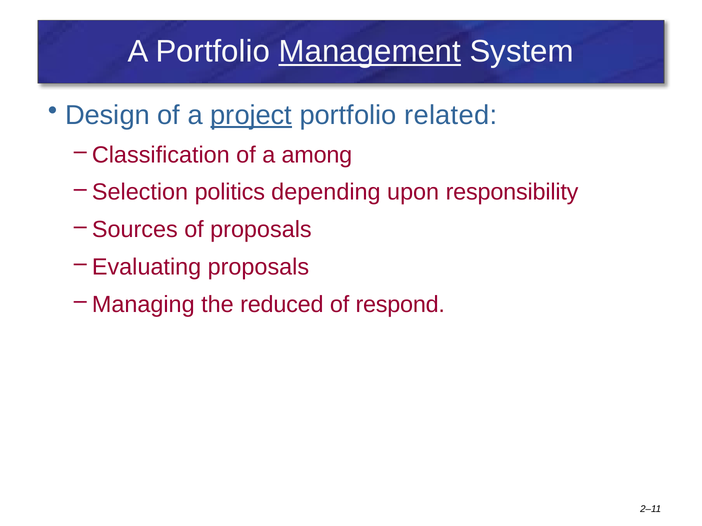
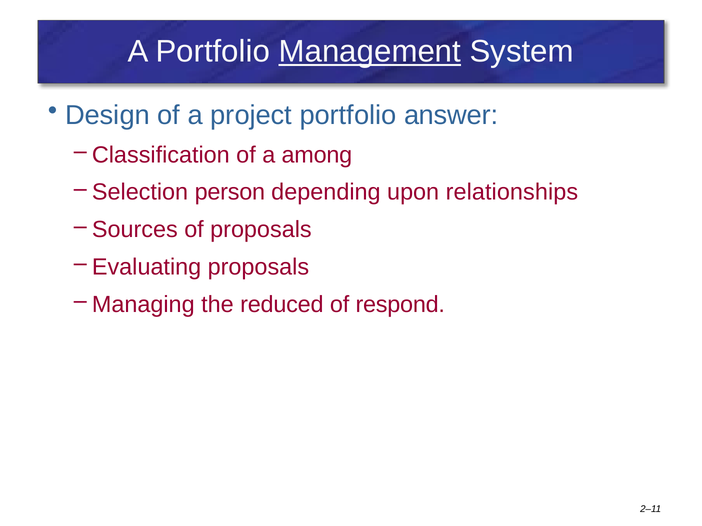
project underline: present -> none (251, 115)
related: related -> answer (451, 115)
politics: politics -> person (230, 192)
responsibility: responsibility -> relationships (512, 192)
